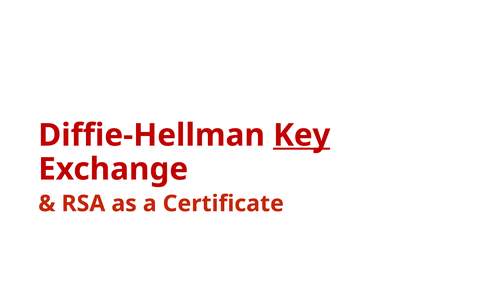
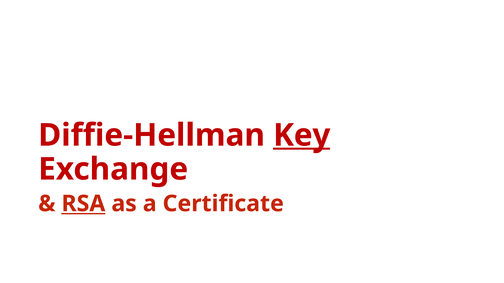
RSA underline: none -> present (83, 204)
